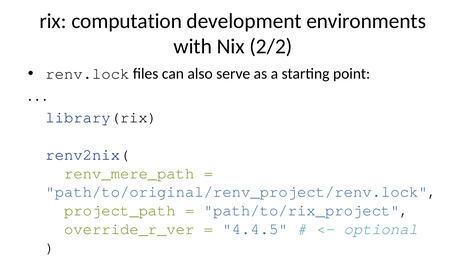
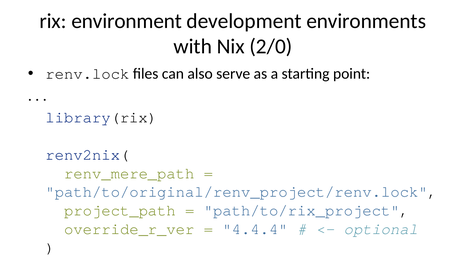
computation: computation -> environment (127, 21)
2/2: 2/2 -> 2/0 (271, 47)
4.4.5: 4.4.5 -> 4.4.4 (255, 229)
